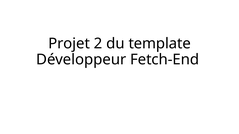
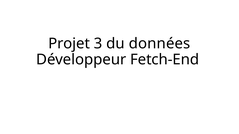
2: 2 -> 3 (98, 44)
template: template -> données (160, 44)
